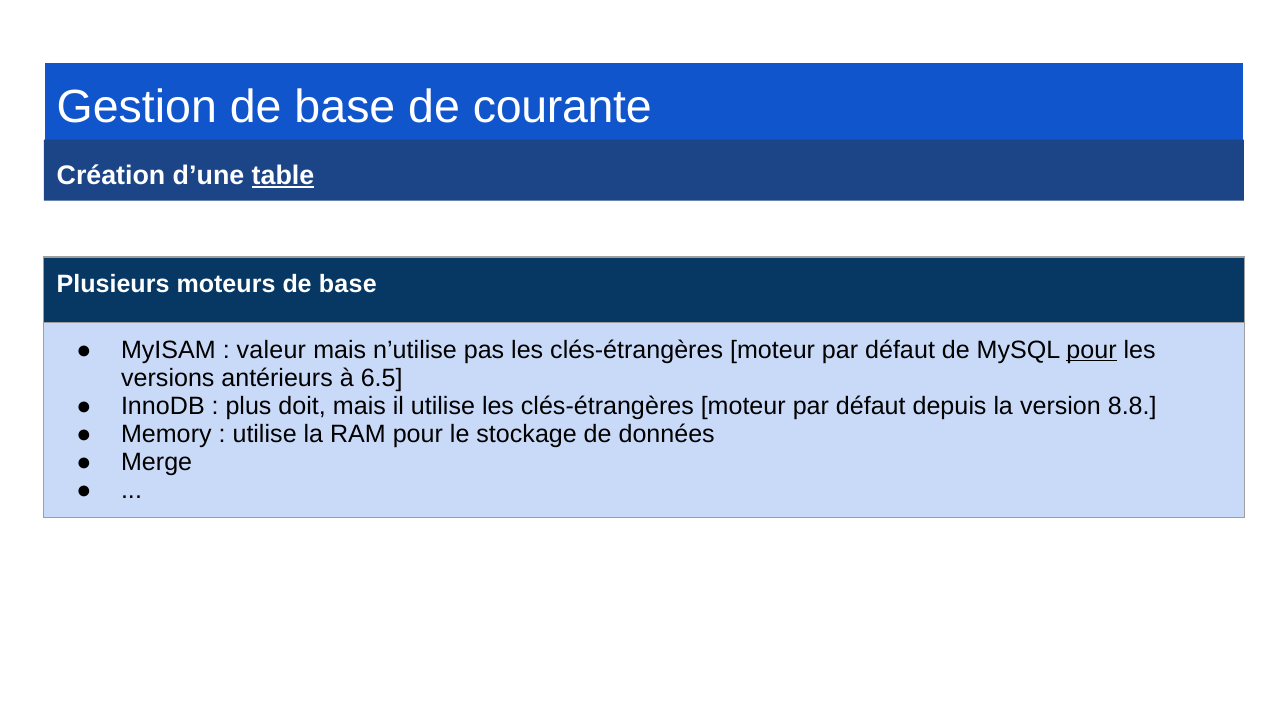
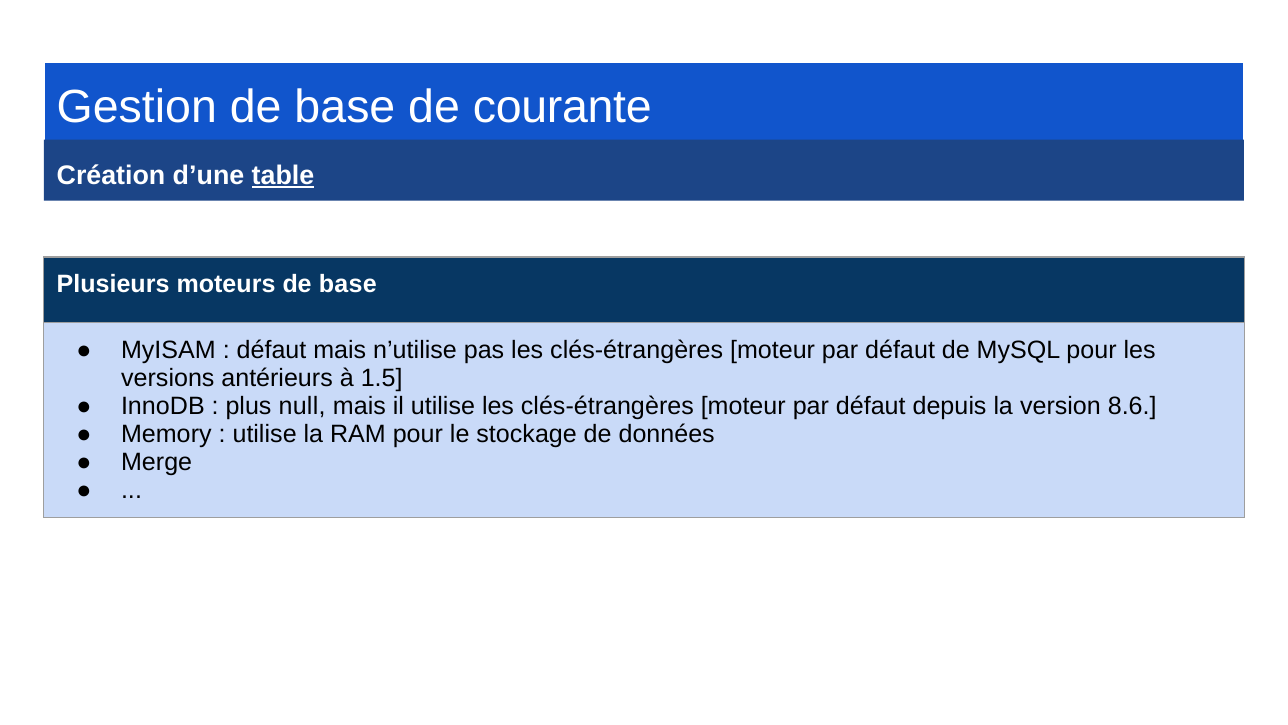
valeur: valeur -> défaut (272, 350)
pour underline: present -> none (1092, 350)
6.5: 6.5 -> 1.5 (382, 378)
doit: doit -> null (302, 406)
8.8: 8.8 -> 8.6 (1132, 406)
